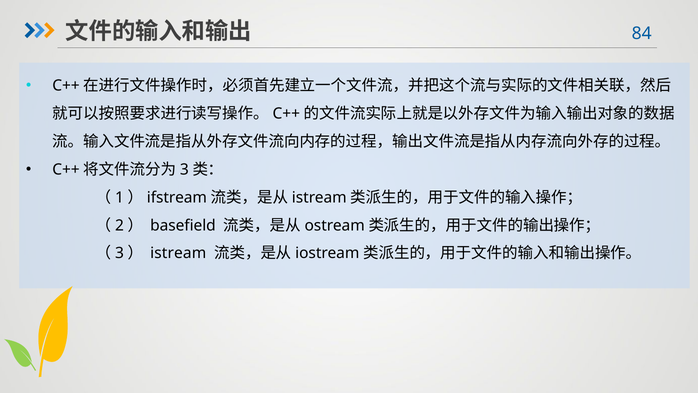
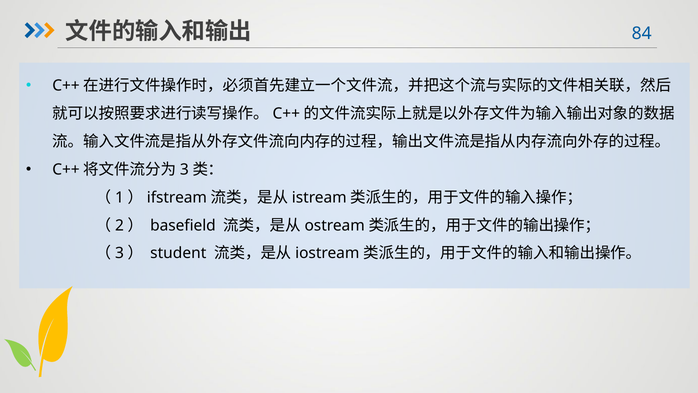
istream: istream -> student (178, 253)
